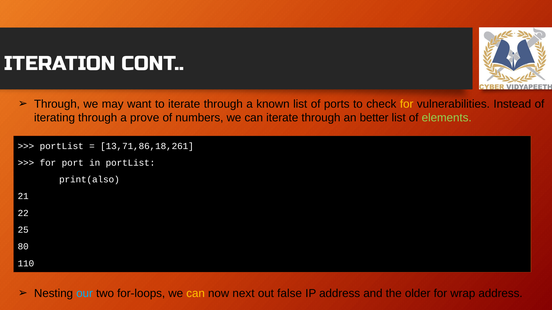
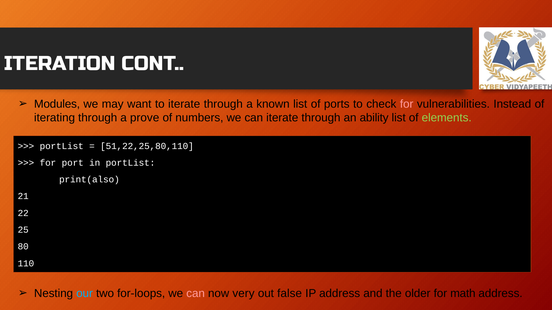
Through: Through -> Modules (57, 104)
for colour: yellow -> pink (407, 104)
better: better -> ability (374, 118)
13,71,86,18,261: 13,71,86,18,261 -> 51,22,25,80,110 (147, 146)
can colour: yellow -> pink (196, 294)
next: next -> very (243, 294)
wrap: wrap -> math (463, 294)
